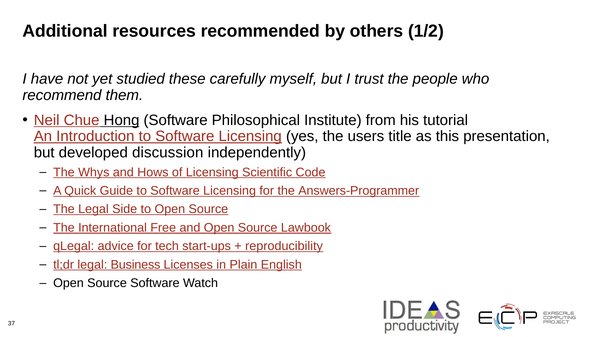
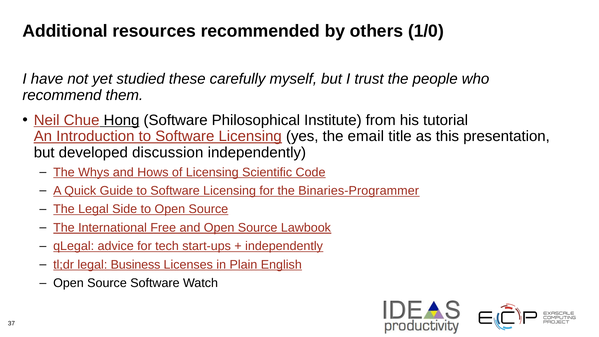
1/2: 1/2 -> 1/0 (426, 31)
users: users -> email (366, 136)
Answers-Programmer: Answers-Programmer -> Binaries-Programmer (359, 191)
reproducibility: reproducibility -> independently (284, 246)
